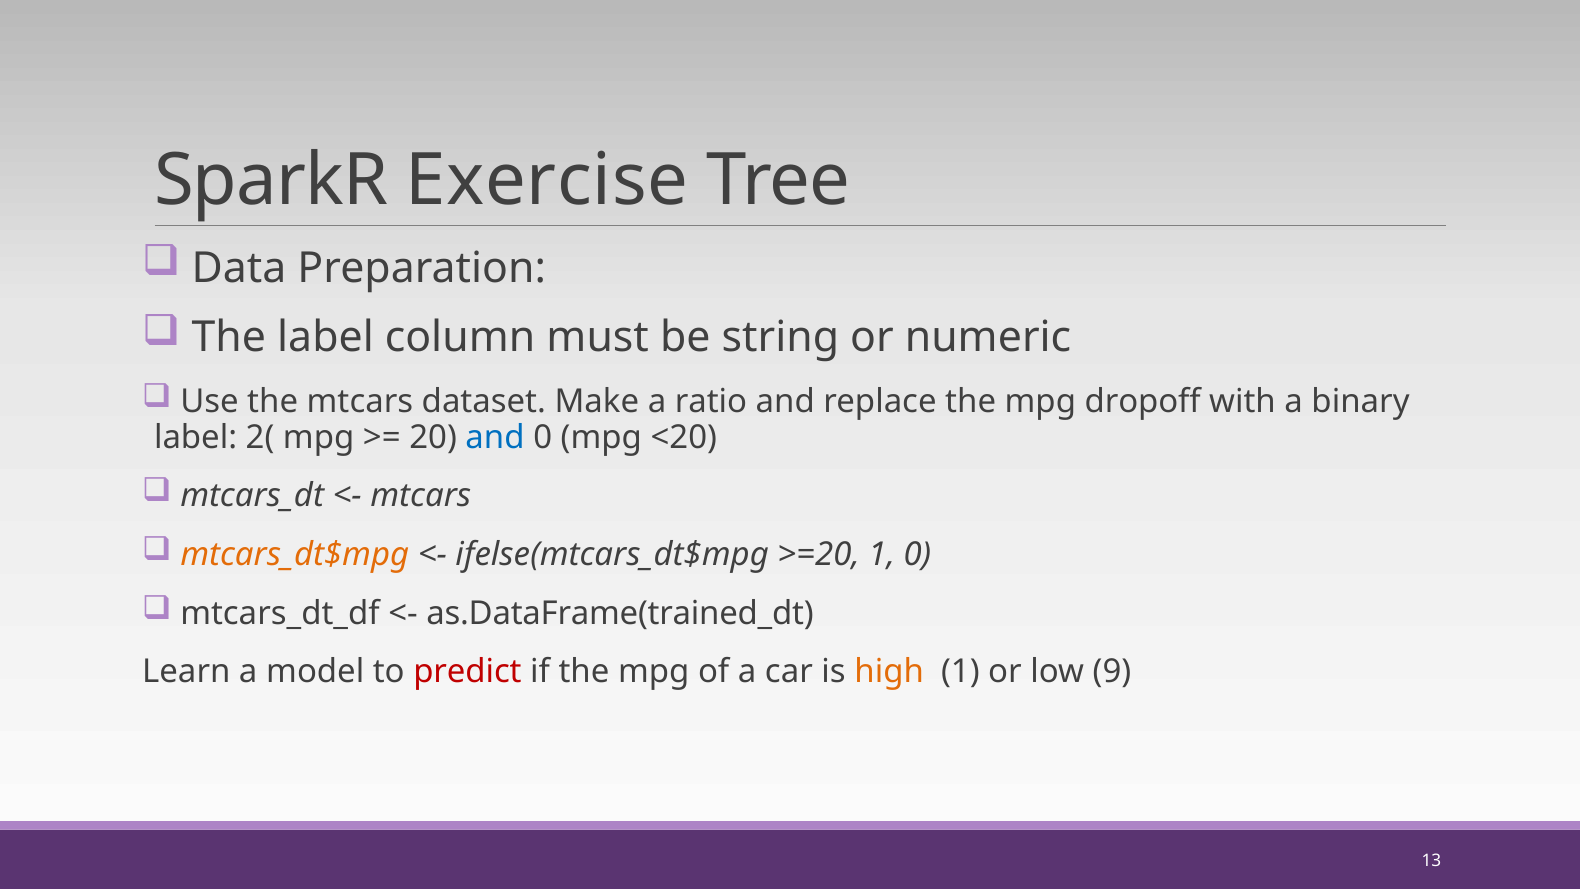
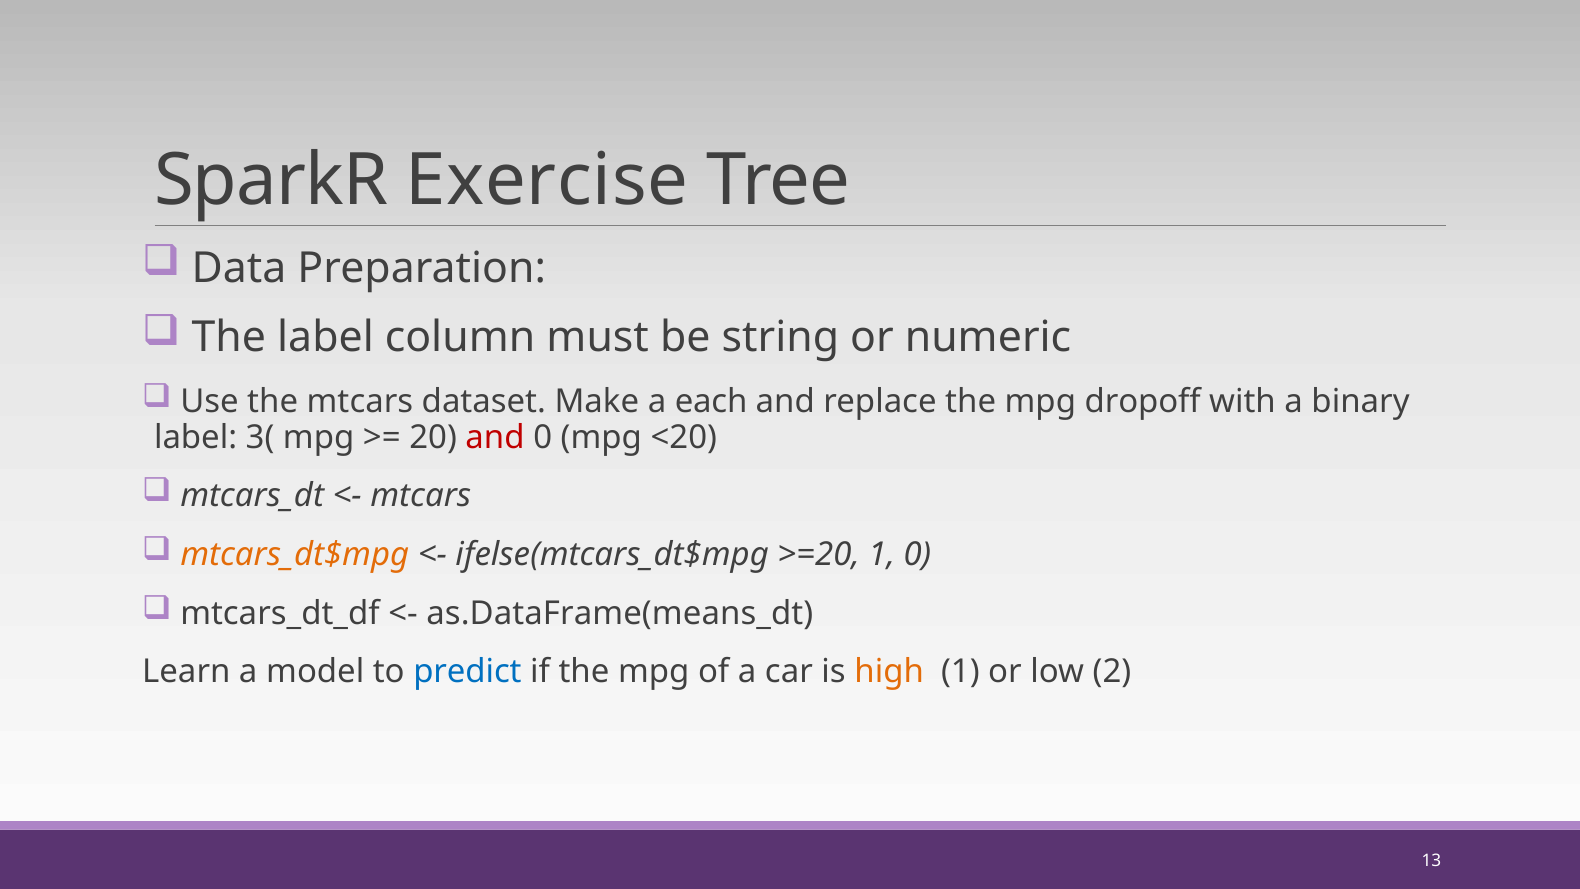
ratio: ratio -> each (711, 401)
2(: 2( -> 3( (260, 437)
and colour: blue -> red (495, 437)
as.DataFrame(trained_dt: as.DataFrame(trained_dt -> as.DataFrame(means_dt (620, 613)
predict colour: red -> blue (467, 672)
9: 9 -> 2 (1112, 672)
